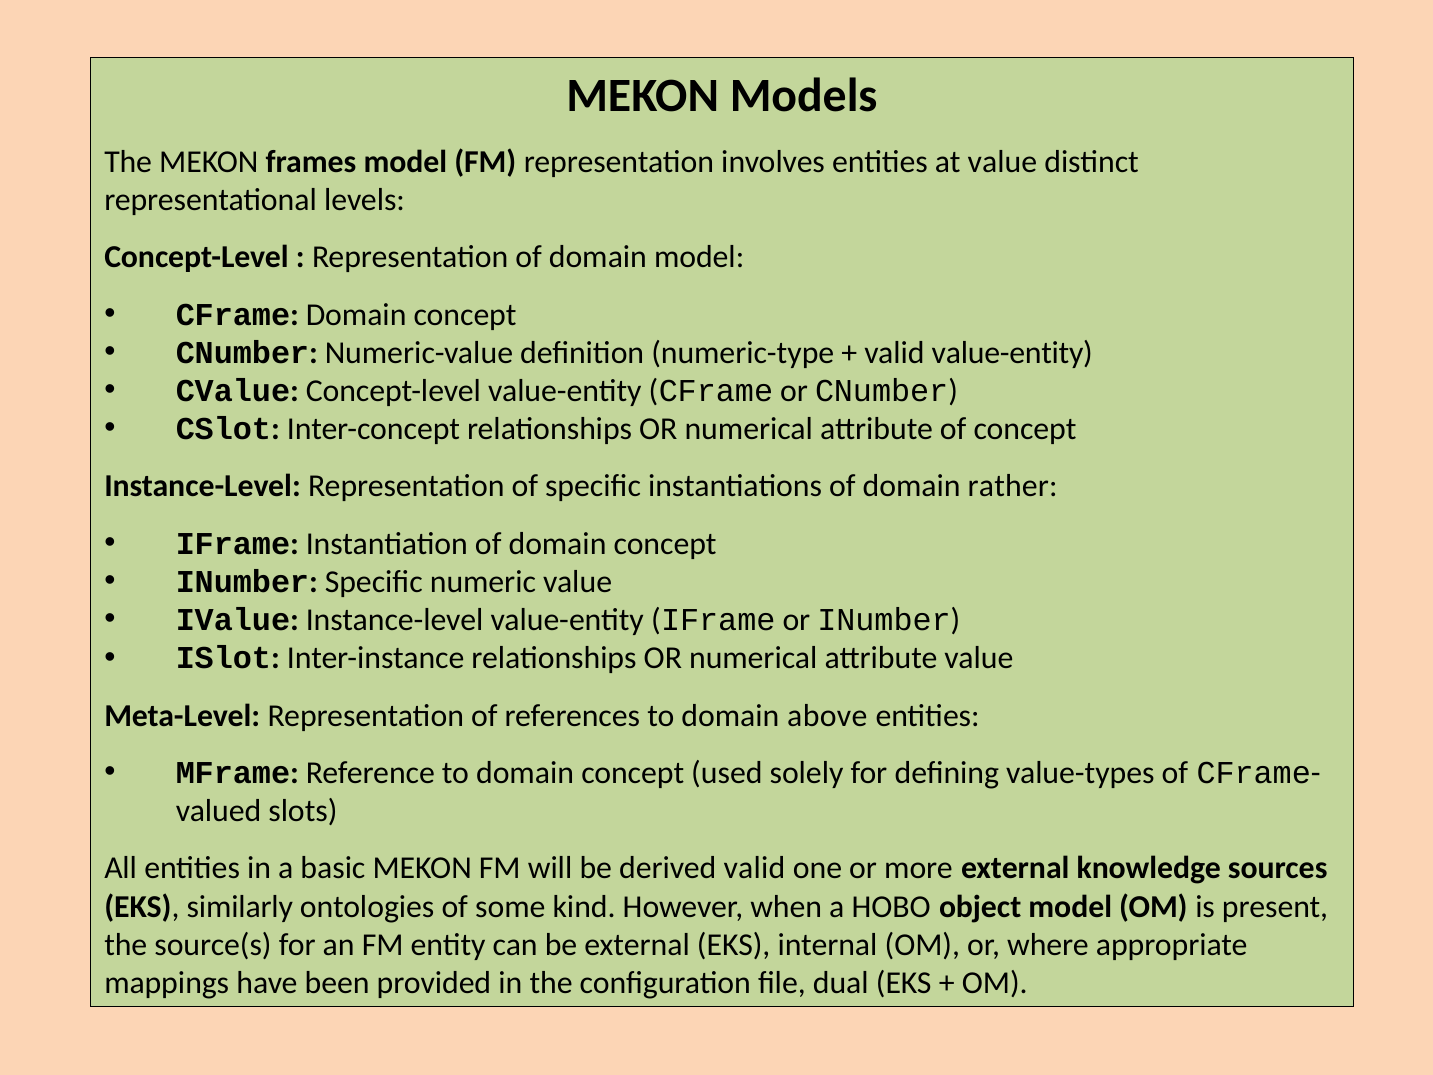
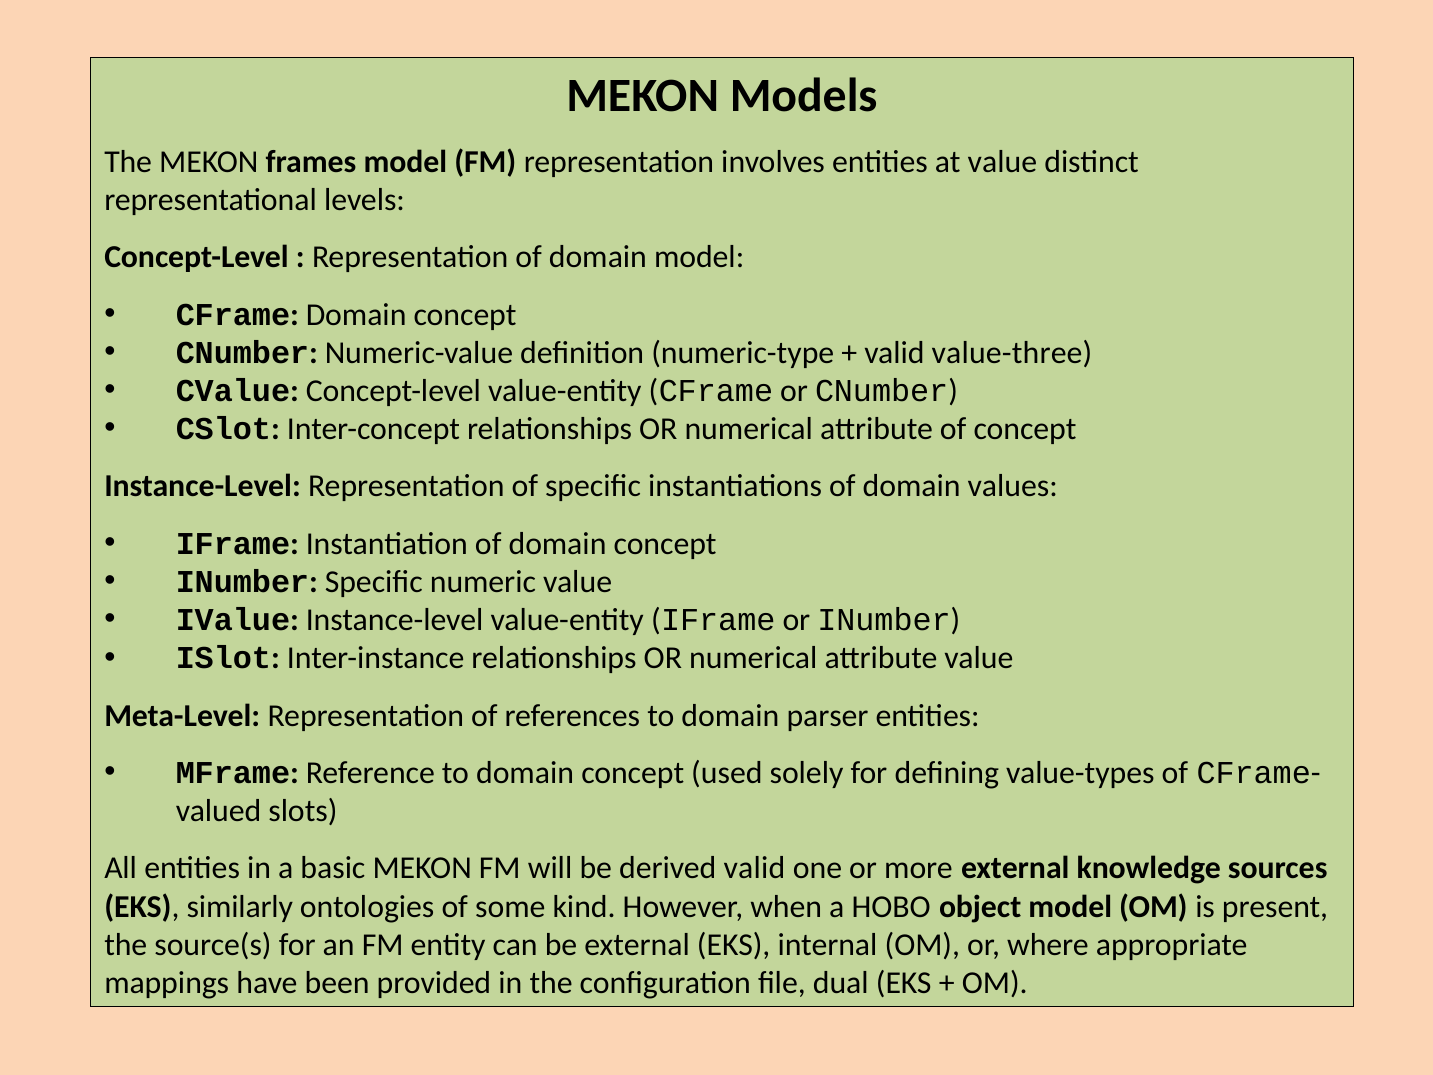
valid value-entity: value-entity -> value-three (1012, 353)
rather: rather -> values (1013, 486)
above: above -> parser (827, 715)
